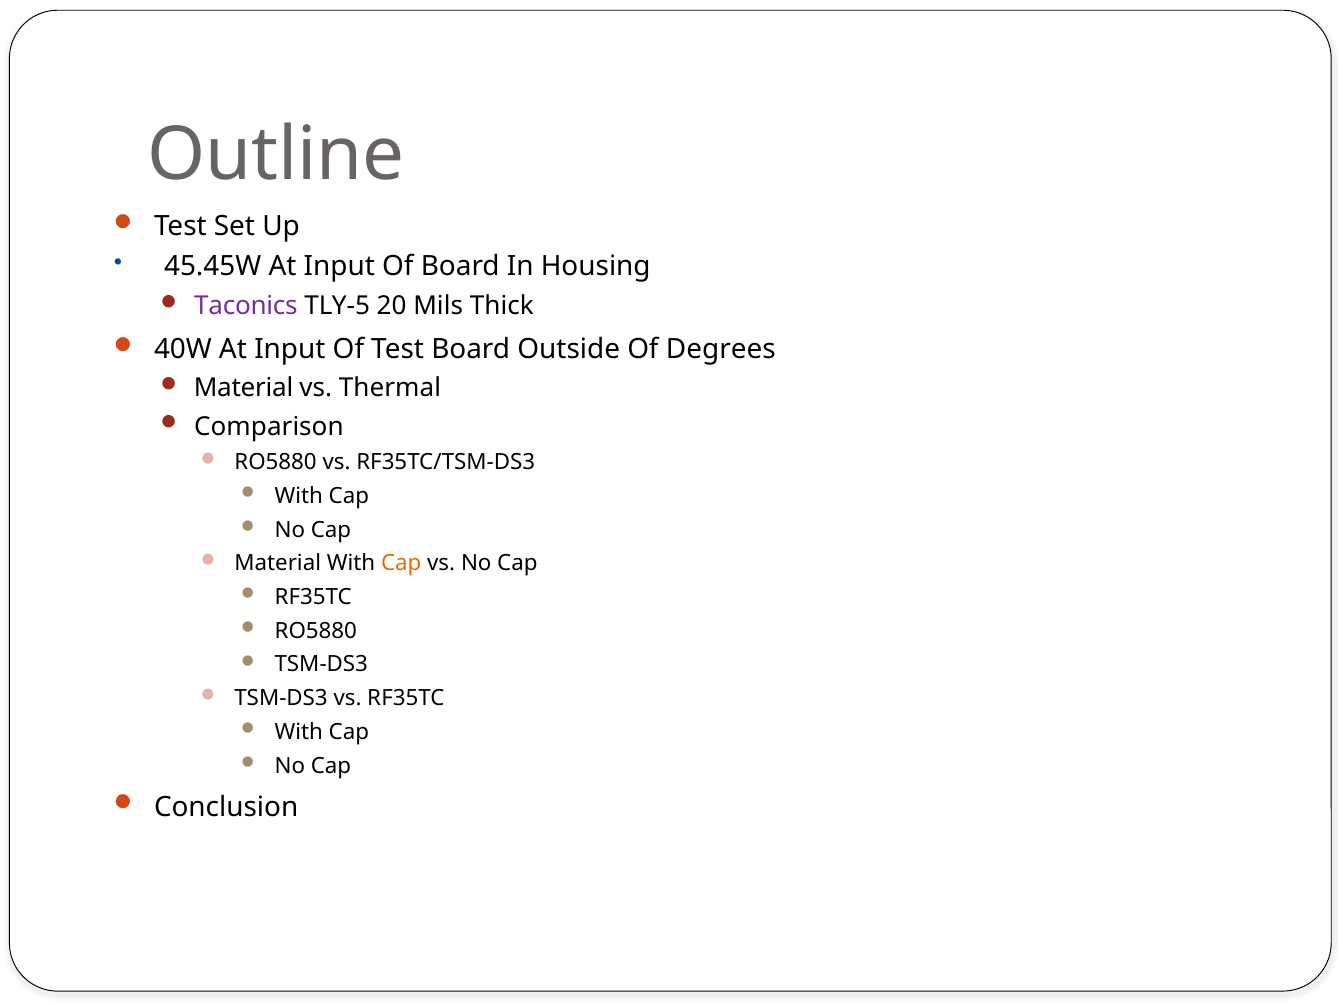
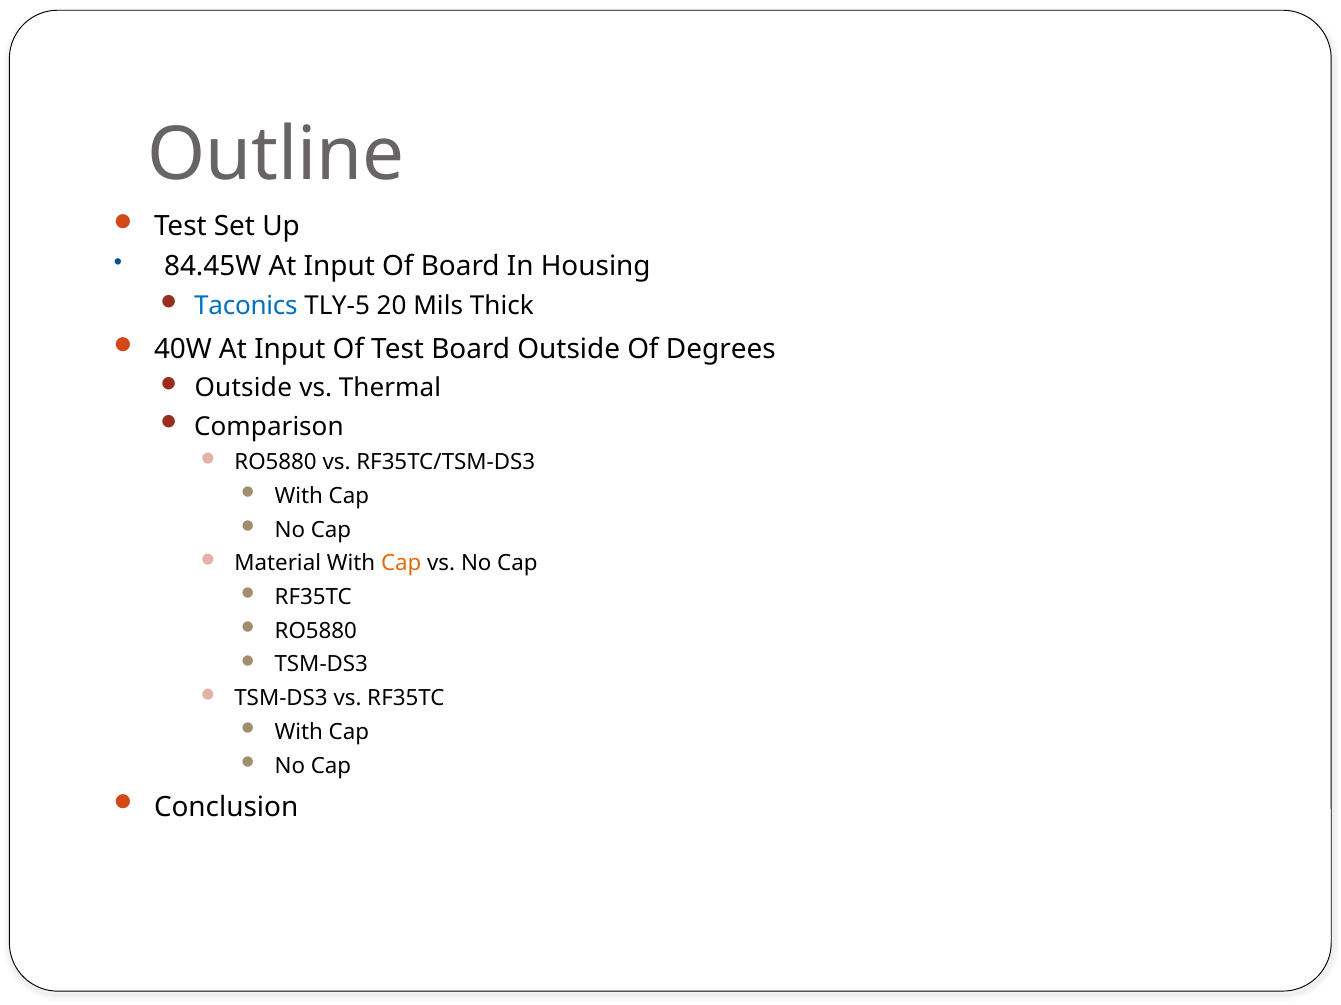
45.45W: 45.45W -> 84.45W (213, 267)
Taconics colour: purple -> blue (246, 306)
Material: Material -> Outside (243, 389)
